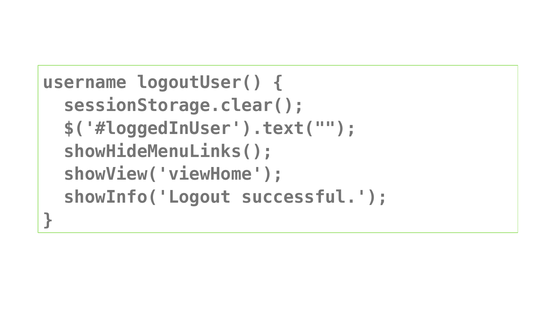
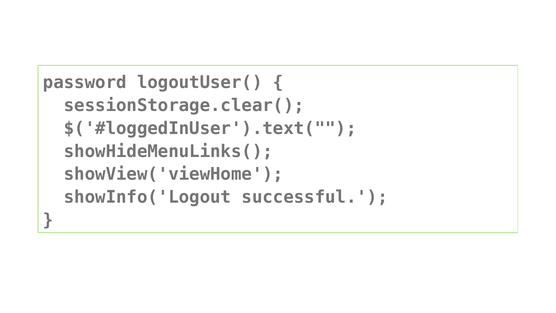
username: username -> password (85, 82)
